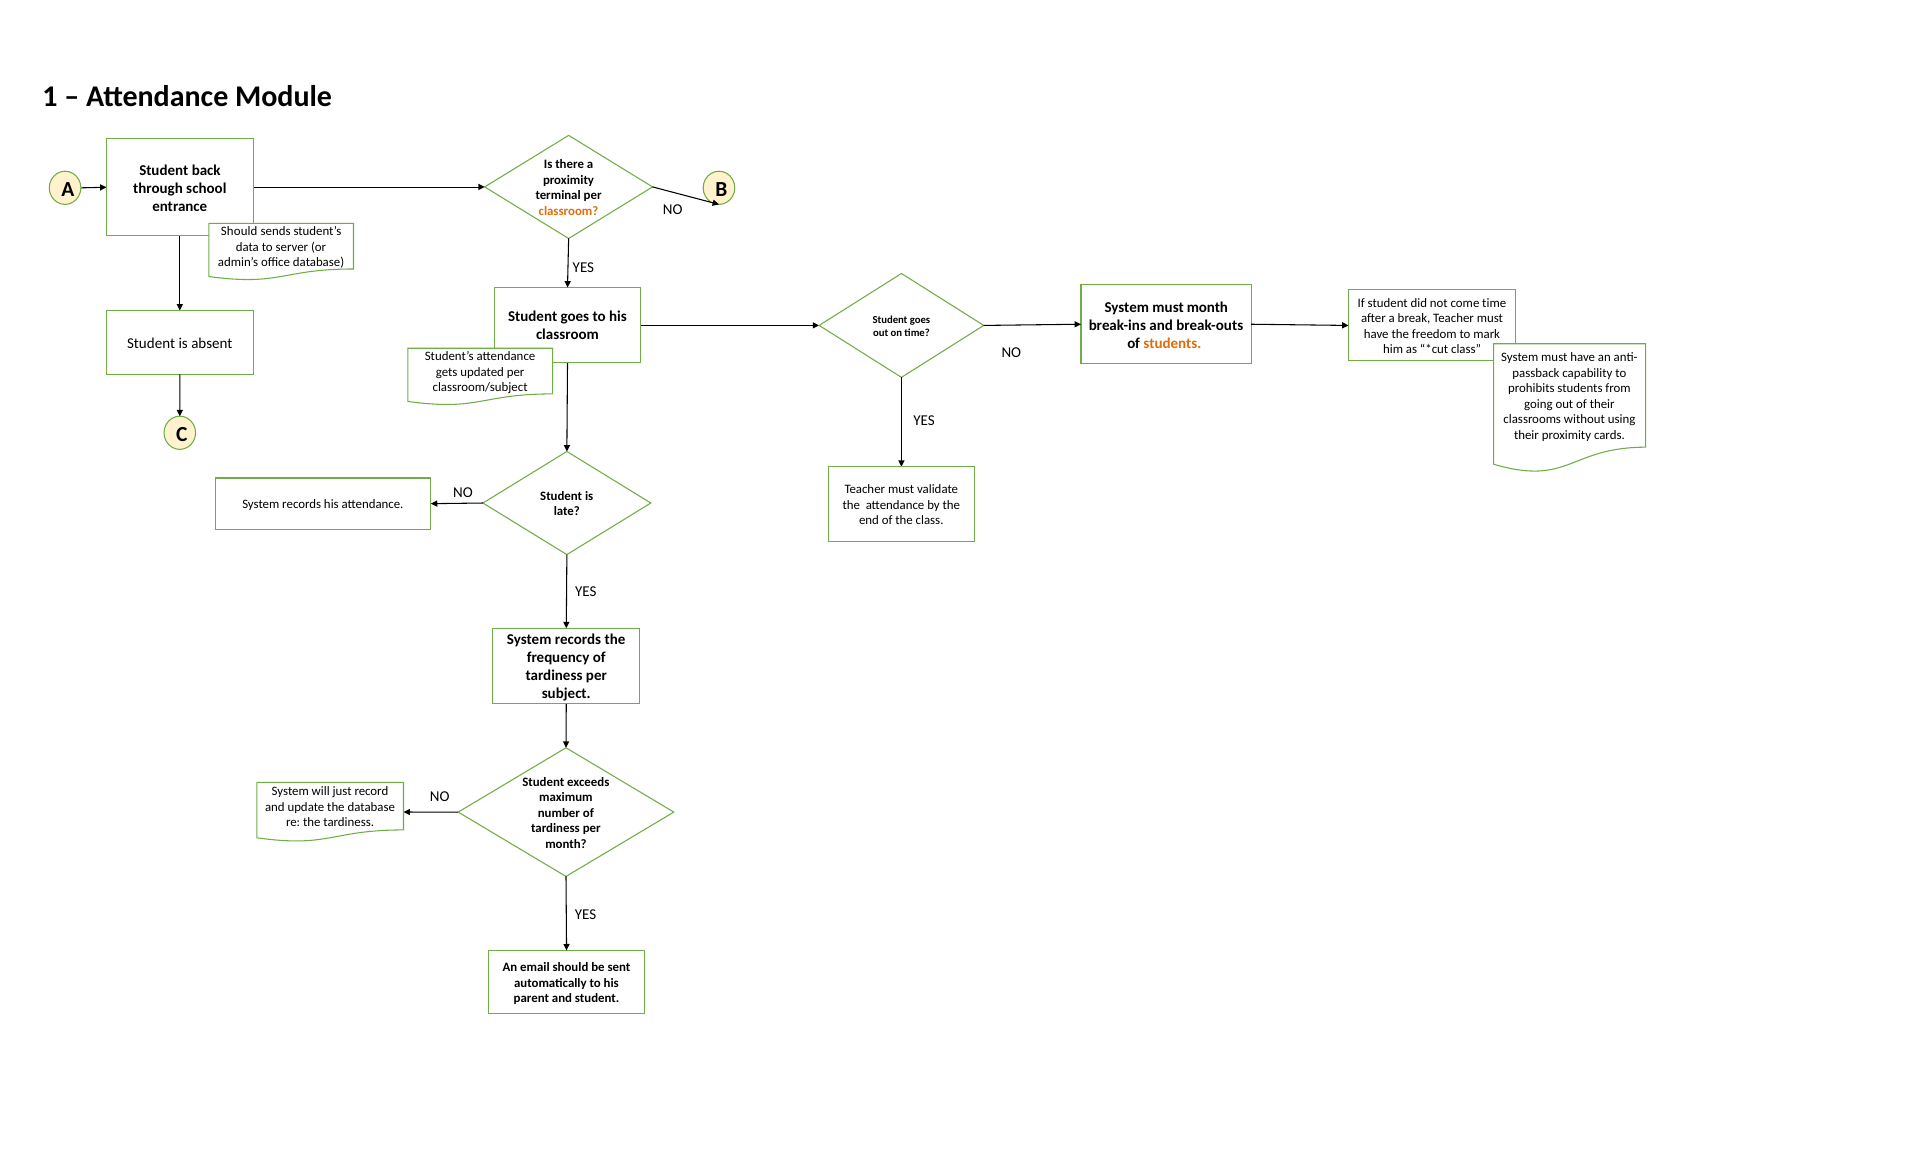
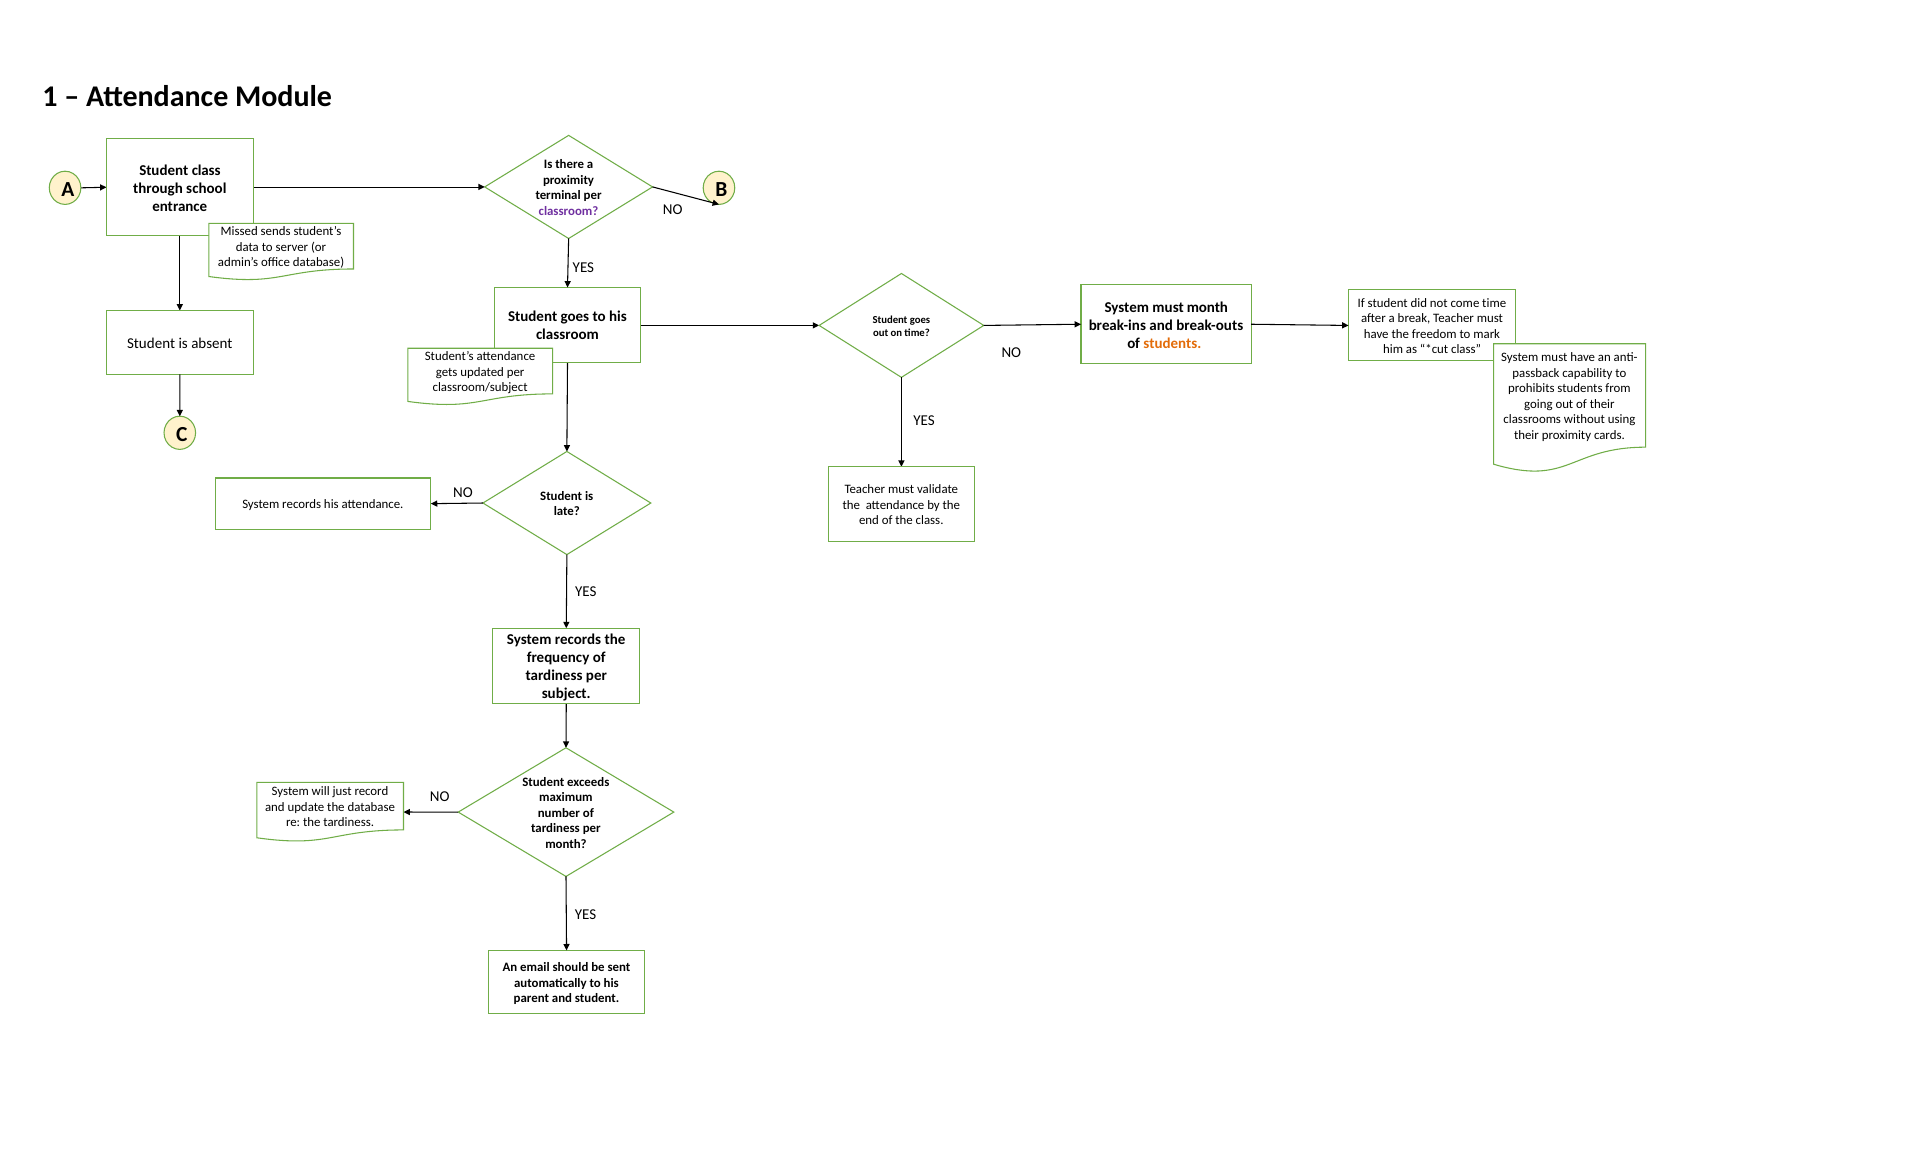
Student back: back -> class (206, 170)
classroom colour: orange -> purple (569, 211)
Should: Should -> Missed (239, 231)
